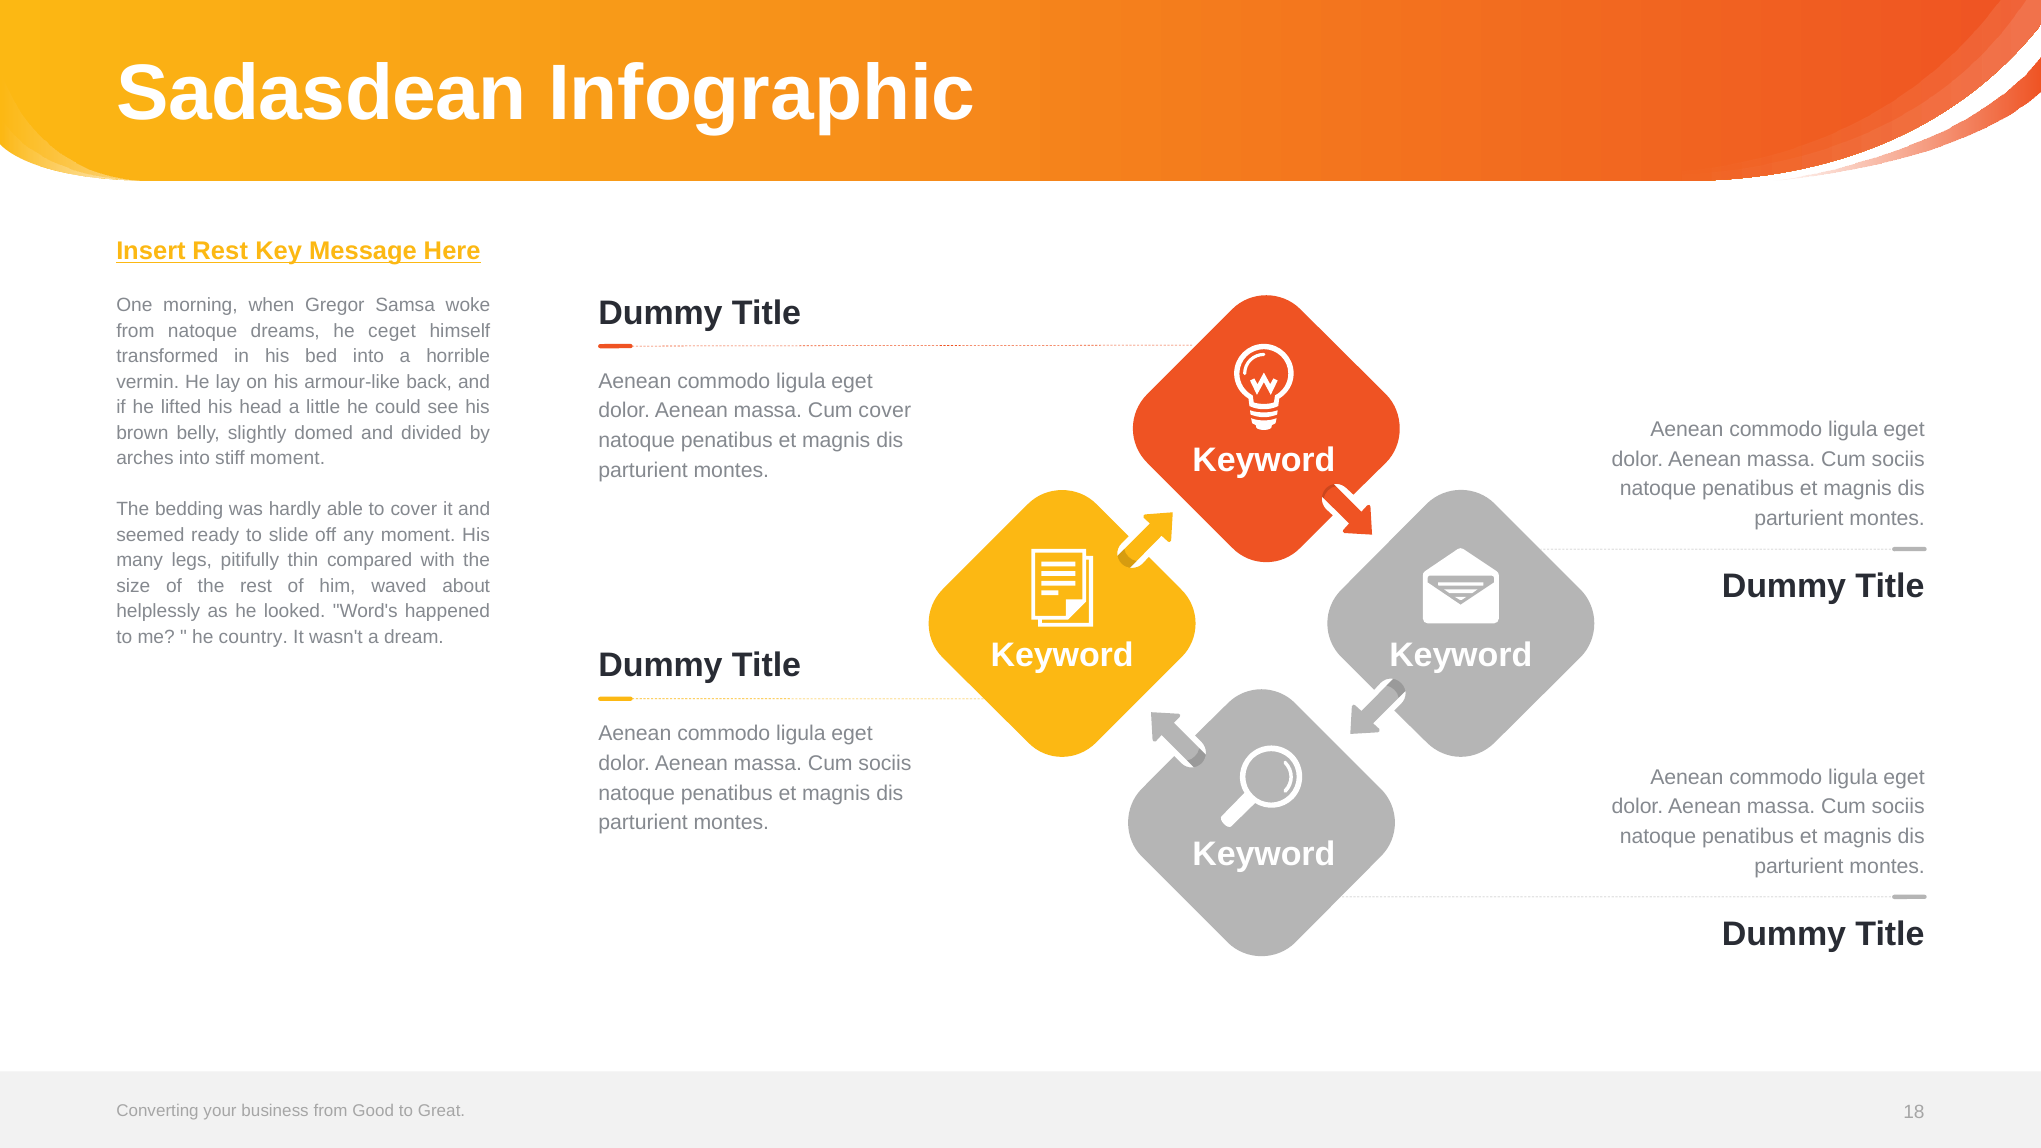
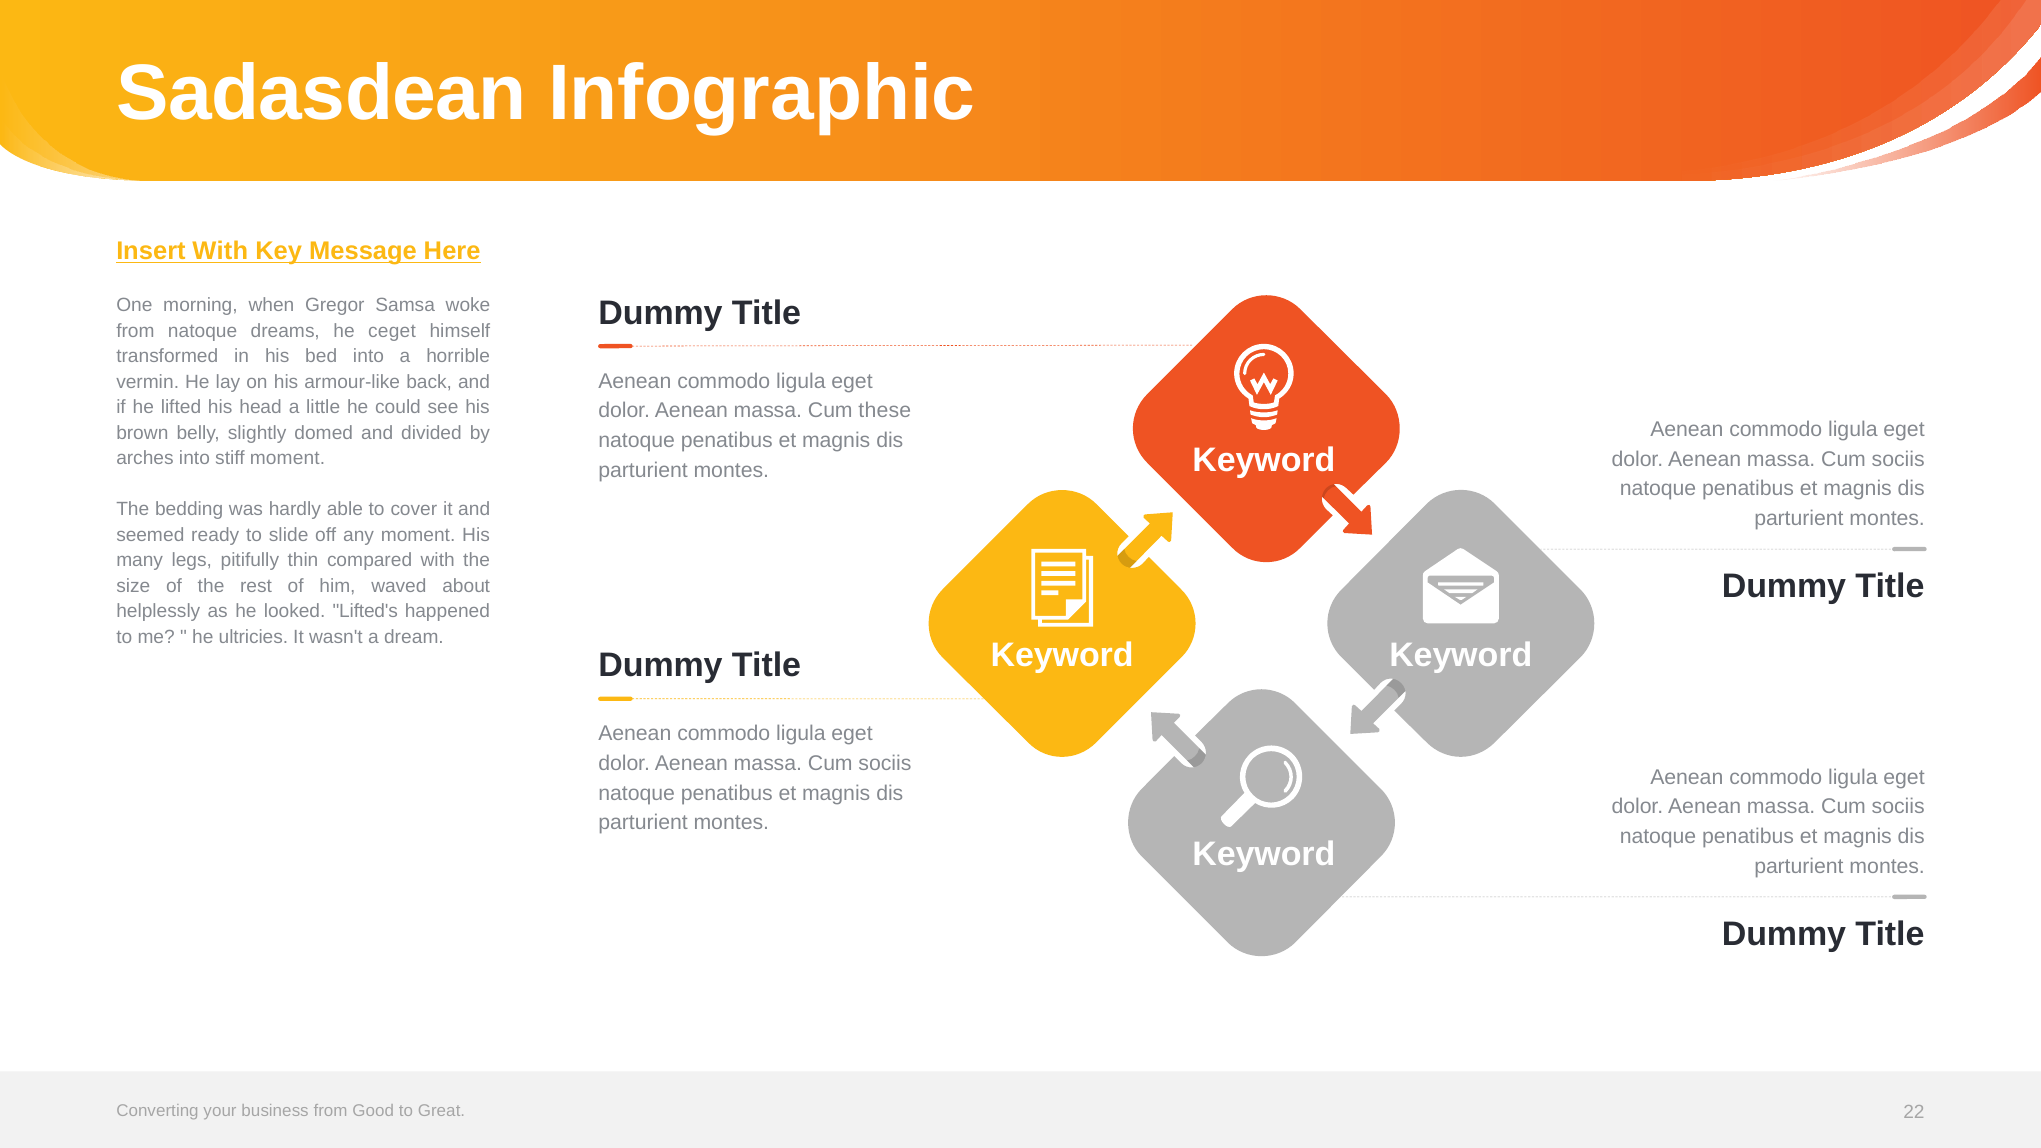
Insert Rest: Rest -> With (220, 251)
Cum cover: cover -> these (885, 411)
Word's: Word's -> Lifted's (365, 611)
country: country -> ultricies (253, 637)
18: 18 -> 22 (1914, 1112)
